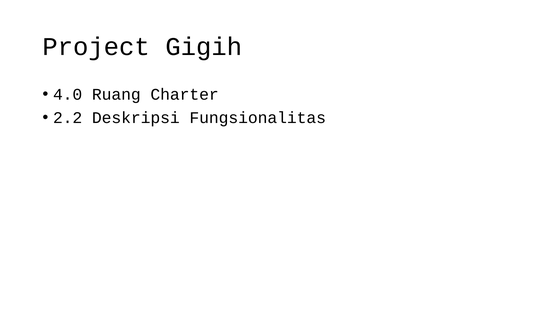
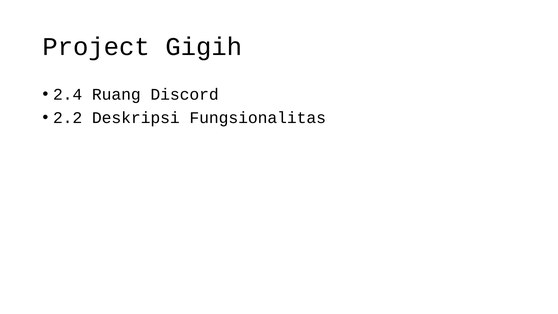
4.0: 4.0 -> 2.4 (68, 94)
Charter: Charter -> Discord (185, 94)
